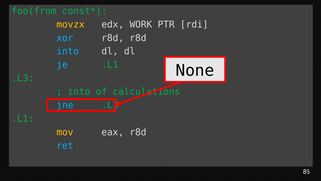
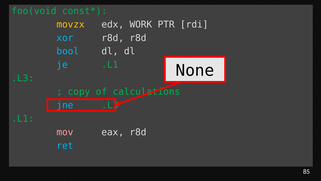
foo(from: foo(from -> foo(void (34, 11)
into: into -> bool (68, 51)
into: into -> copy (79, 92)
mov colour: yellow -> pink (65, 132)
